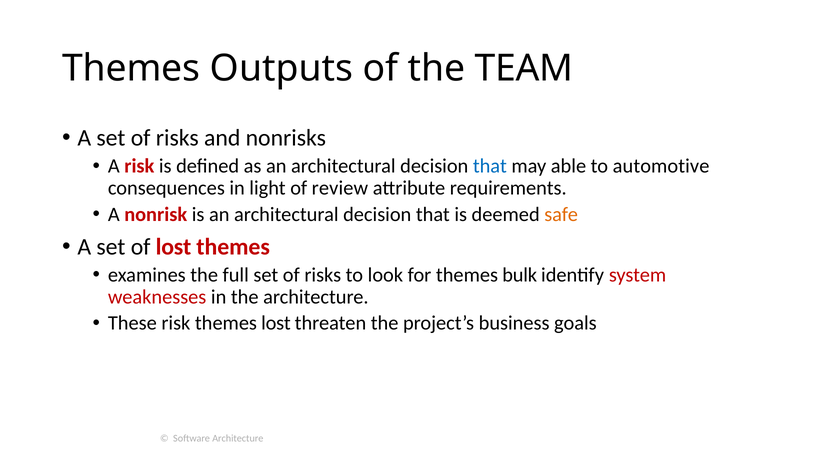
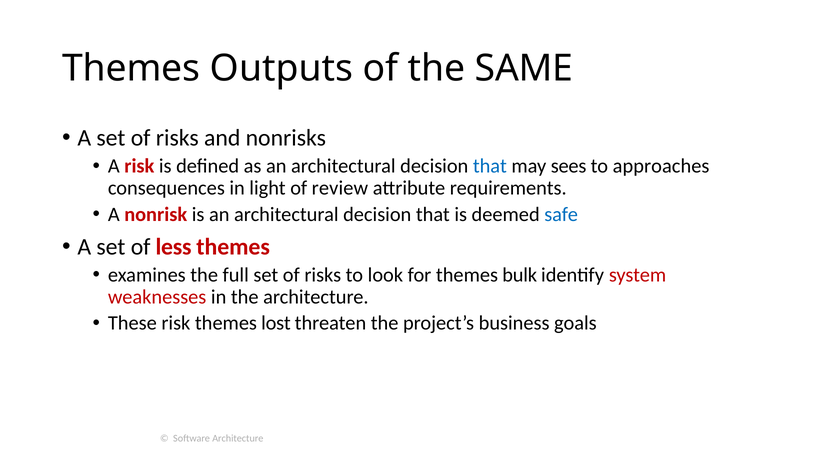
TEAM: TEAM -> SAME (524, 68)
able: able -> sees (569, 166)
automotive: automotive -> approaches (661, 166)
safe colour: orange -> blue (561, 214)
of lost: lost -> less (174, 246)
